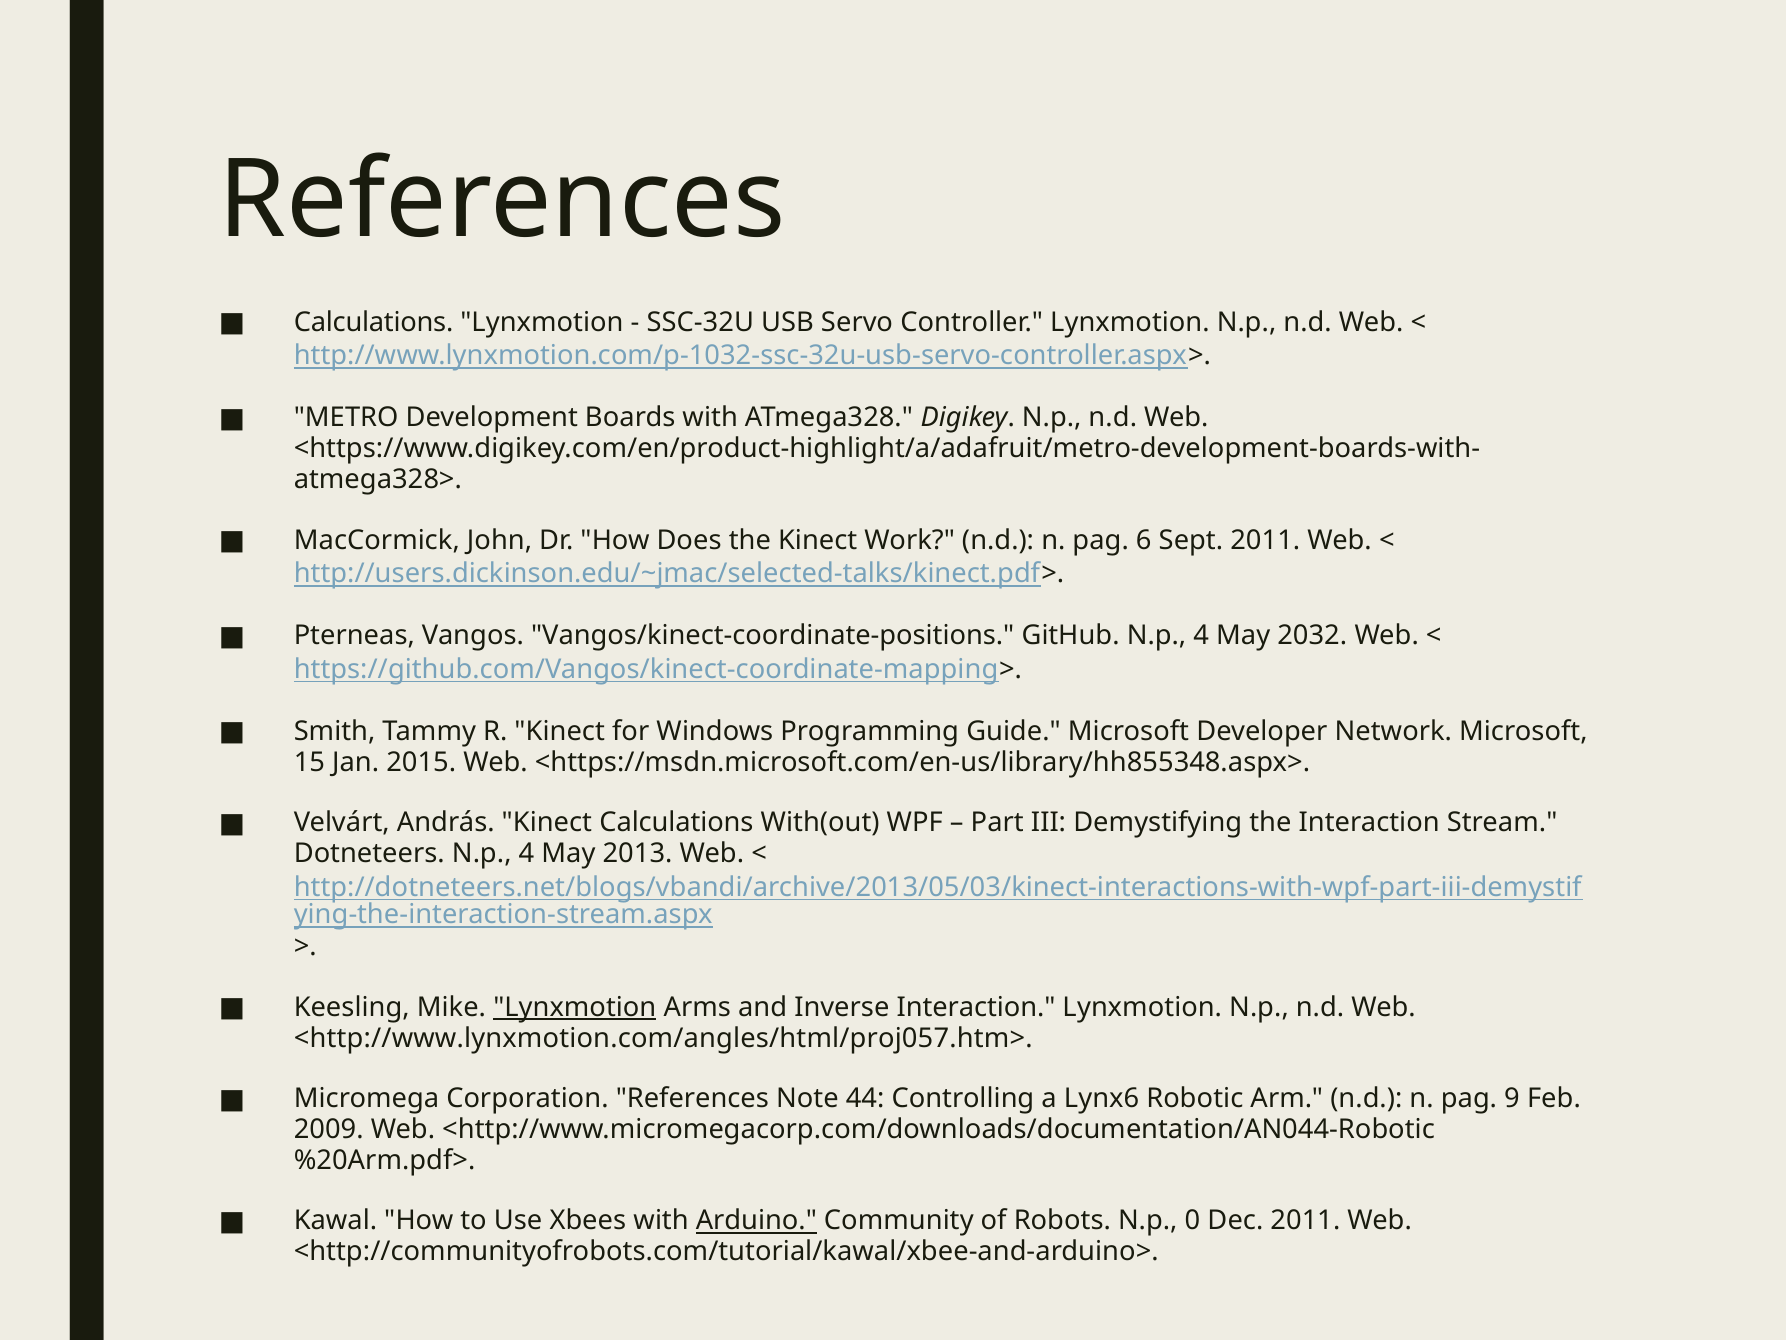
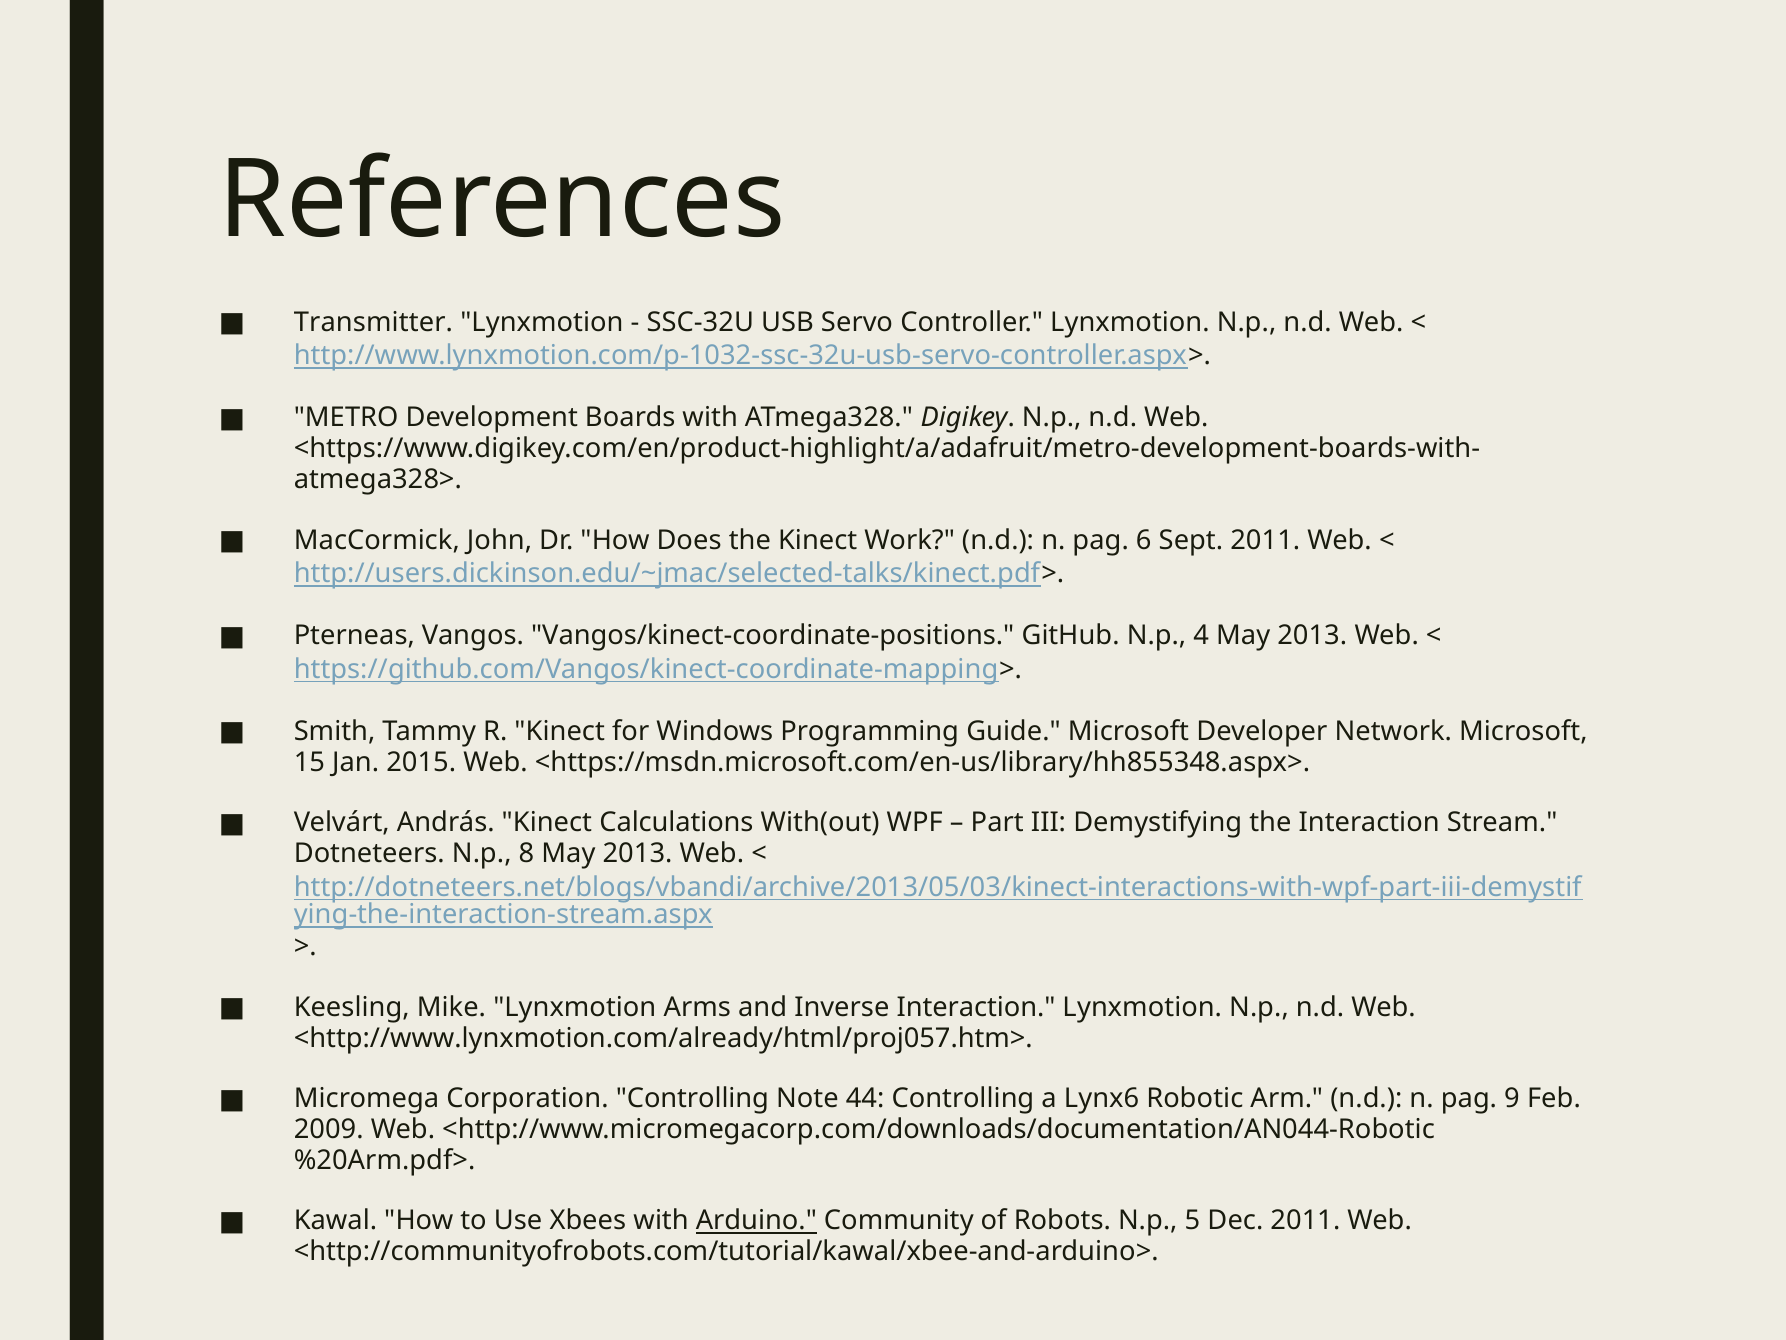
Calculations: Calculations -> Transmitter (373, 322)
4 May 2032: 2032 -> 2013 (1312, 636)
Dotneteers N.p 4: 4 -> 8 (526, 853)
Lynxmotion underline: present -> none (575, 1007)
<http://www.lynxmotion.com/angles/html/proj057.htm>: <http://www.lynxmotion.com/angles/html/proj057.htm> -> <http://www.lynxmotion.com/already/html/proj057.htm> (663, 1038)
Corporation References: References -> Controlling (692, 1098)
0: 0 -> 5 (1192, 1221)
